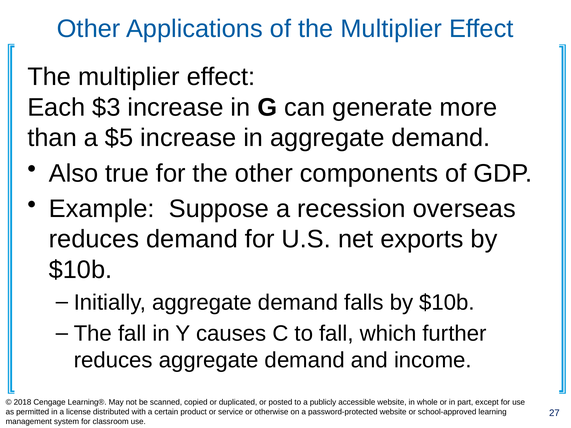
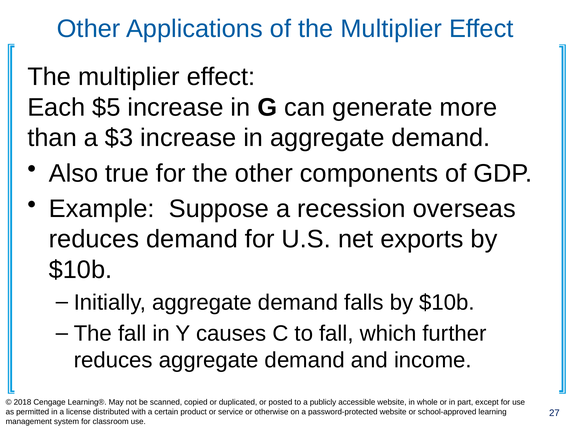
$3: $3 -> $5 (106, 107)
$5: $5 -> $3 (119, 138)
